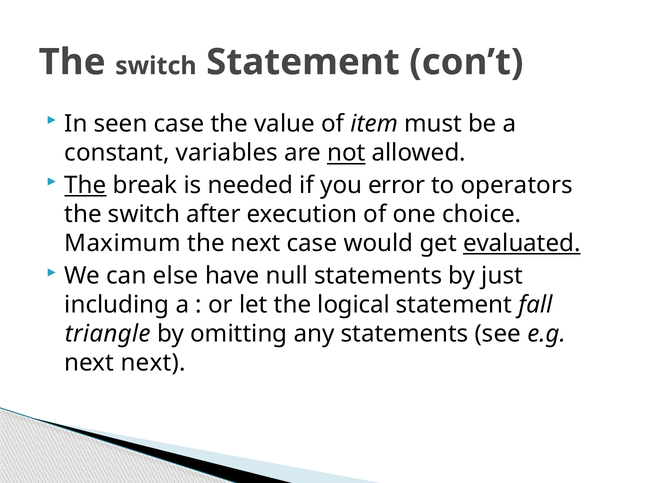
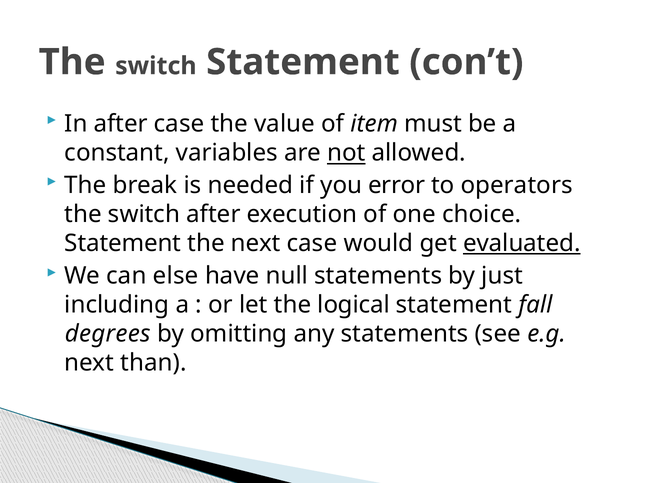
In seen: seen -> after (121, 124)
The underline: present -> none (85, 186)
Maximum: Maximum -> Statement (123, 244)
triangle: triangle -> degrees (108, 334)
next next: next -> than (153, 363)
